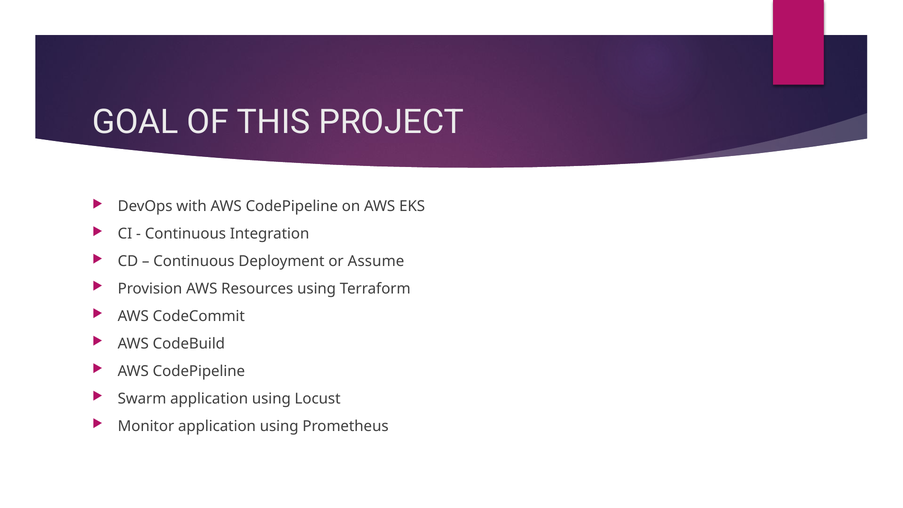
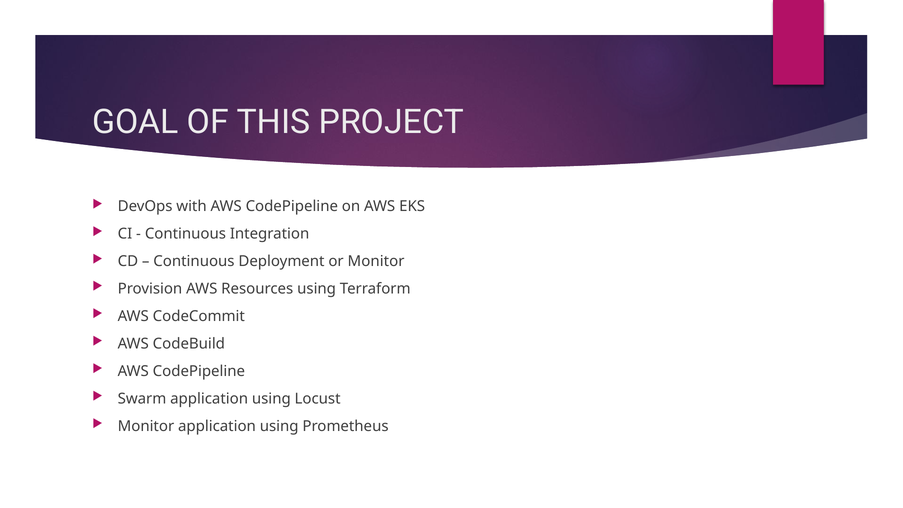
or Assume: Assume -> Monitor (376, 261)
